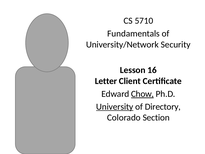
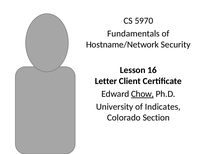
5710: 5710 -> 5970 (144, 21)
University/Network: University/Network -> Hostname/Network (122, 44)
University underline: present -> none (115, 107)
Directory: Directory -> Indicates (163, 107)
